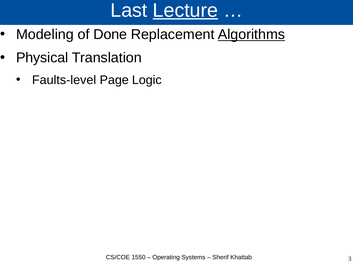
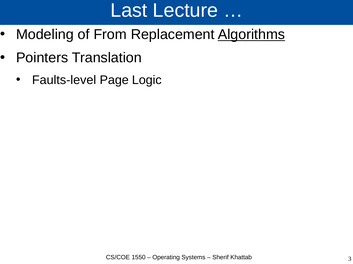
Lecture underline: present -> none (185, 11)
Done: Done -> From (110, 35)
Physical: Physical -> Pointers (42, 58)
